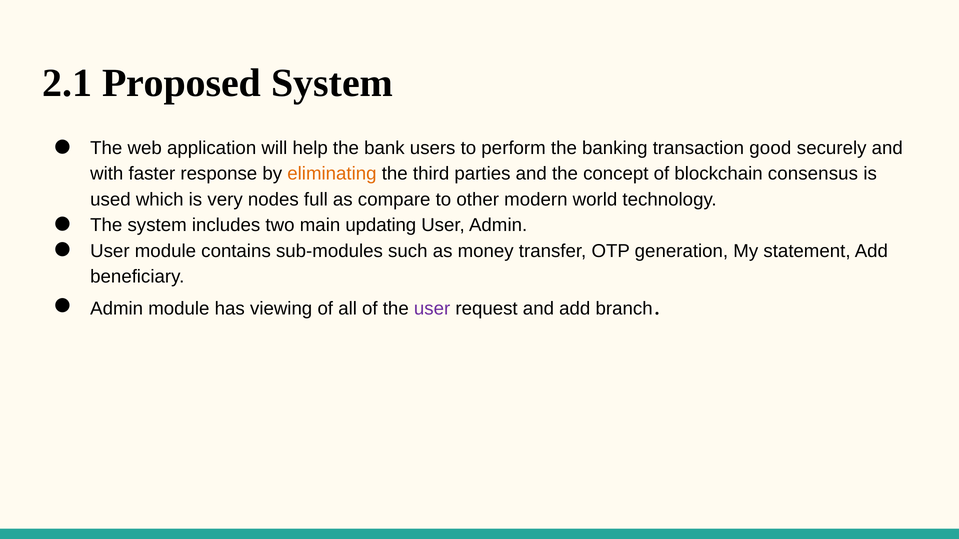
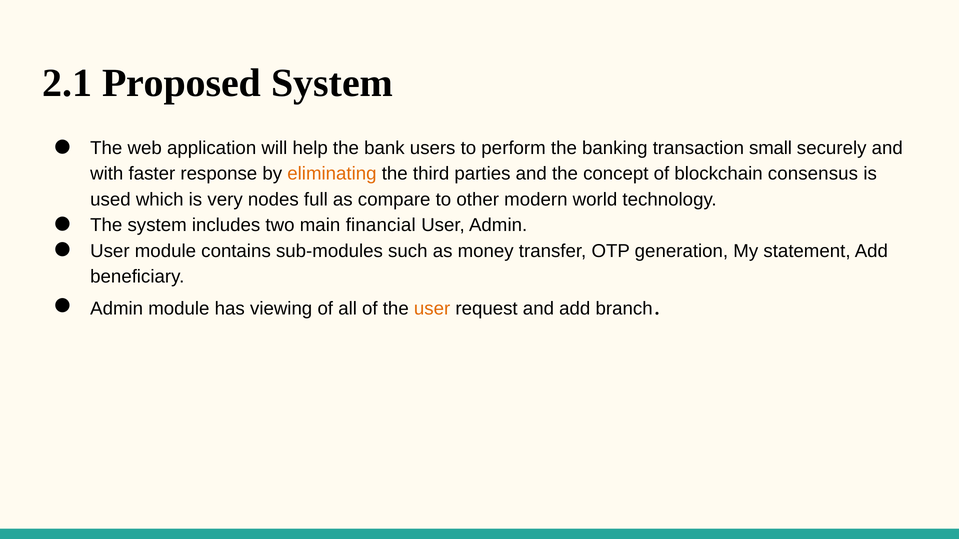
good: good -> small (771, 148)
updating: updating -> financial (381, 225)
user colour: purple -> orange (432, 309)
